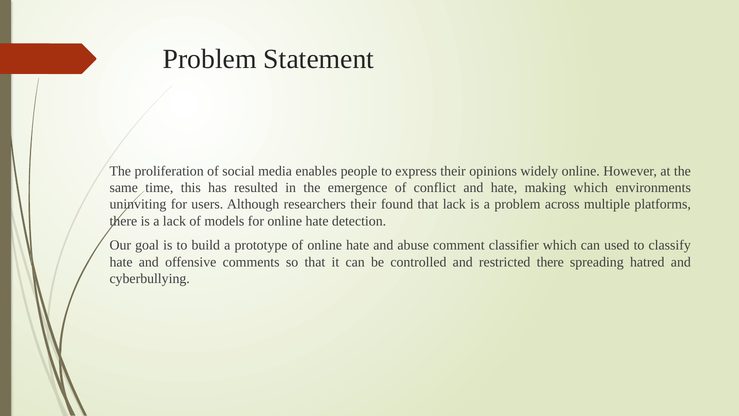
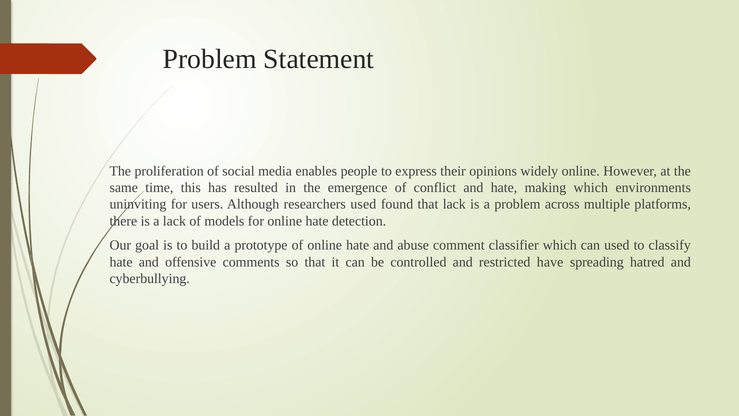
researchers their: their -> used (363, 204)
restricted there: there -> have (550, 262)
